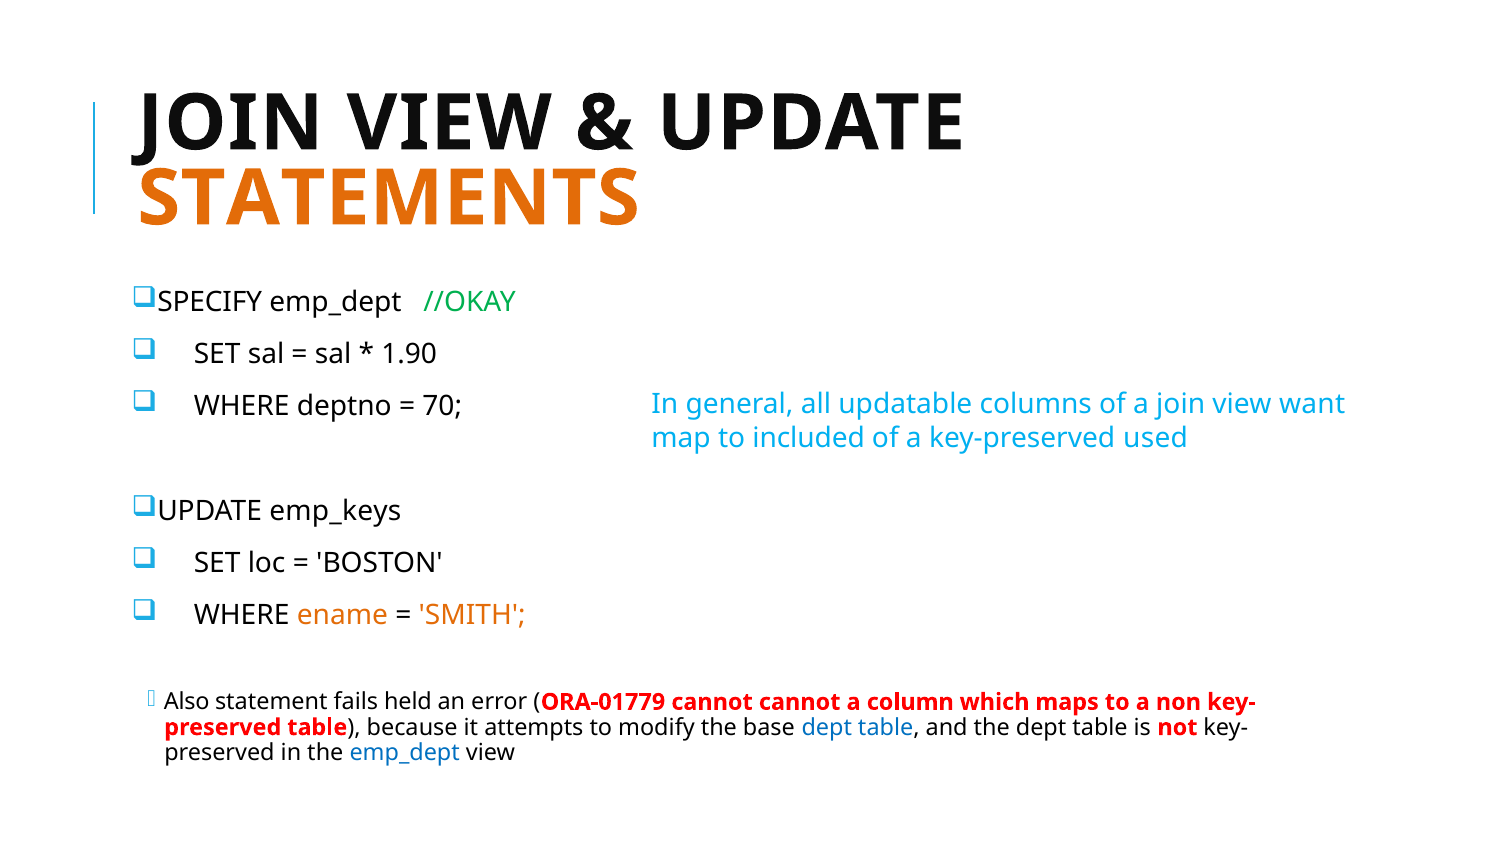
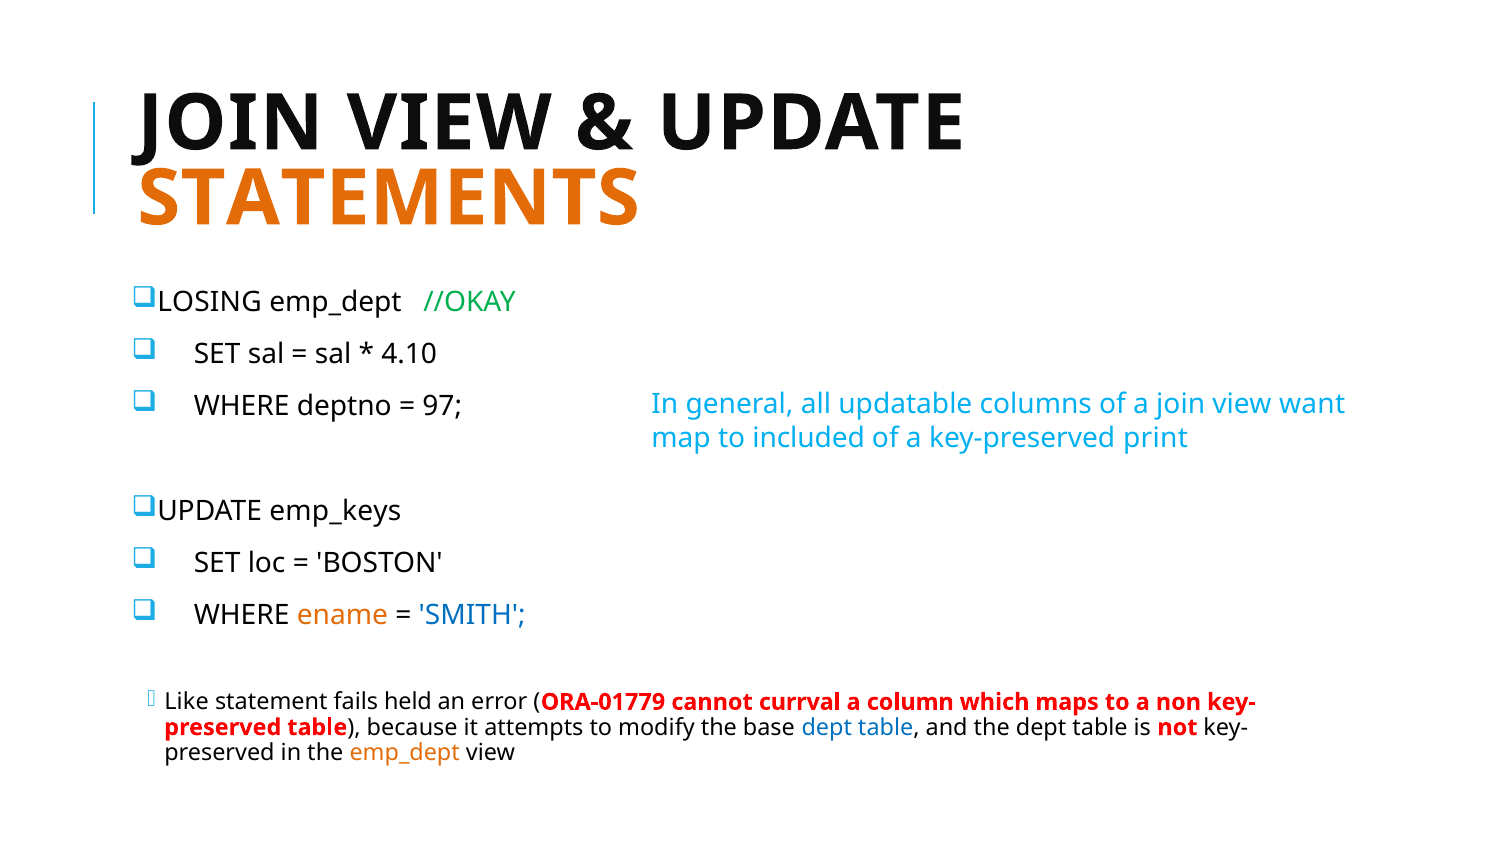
SPECIFY: SPECIFY -> LOSING (210, 302)
1.90: 1.90 -> 4.10 (409, 354)
70: 70 -> 97 (442, 406)
used: used -> print (1156, 438)
SMITH colour: orange -> blue (472, 615)
Also: Also -> Like (187, 702)
cannot cannot: cannot -> currval (800, 702)
emp_dept colour: blue -> orange (405, 752)
